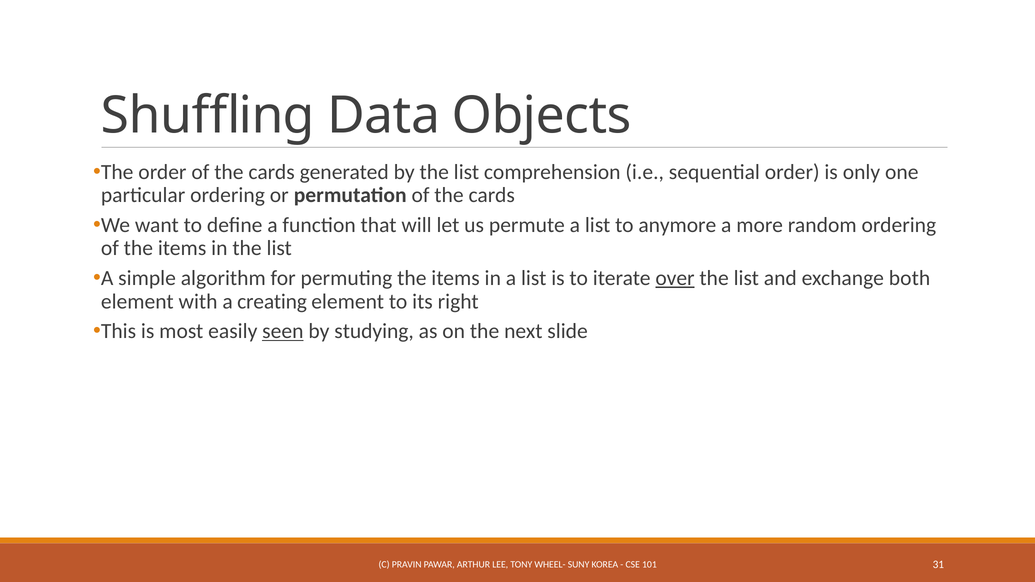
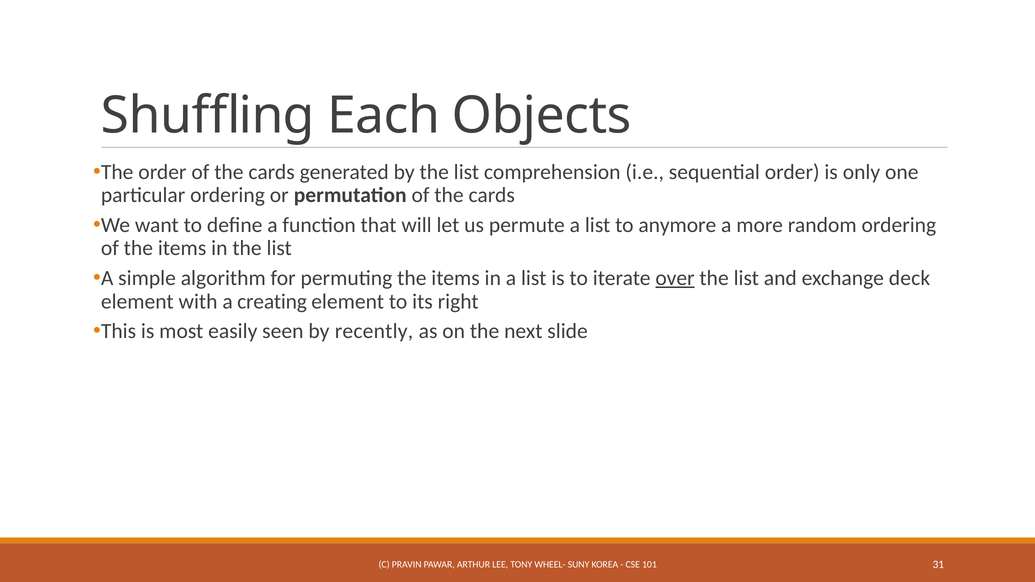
Data: Data -> Each (384, 116)
both: both -> deck (909, 278)
seen underline: present -> none (283, 331)
studying: studying -> recently (374, 331)
